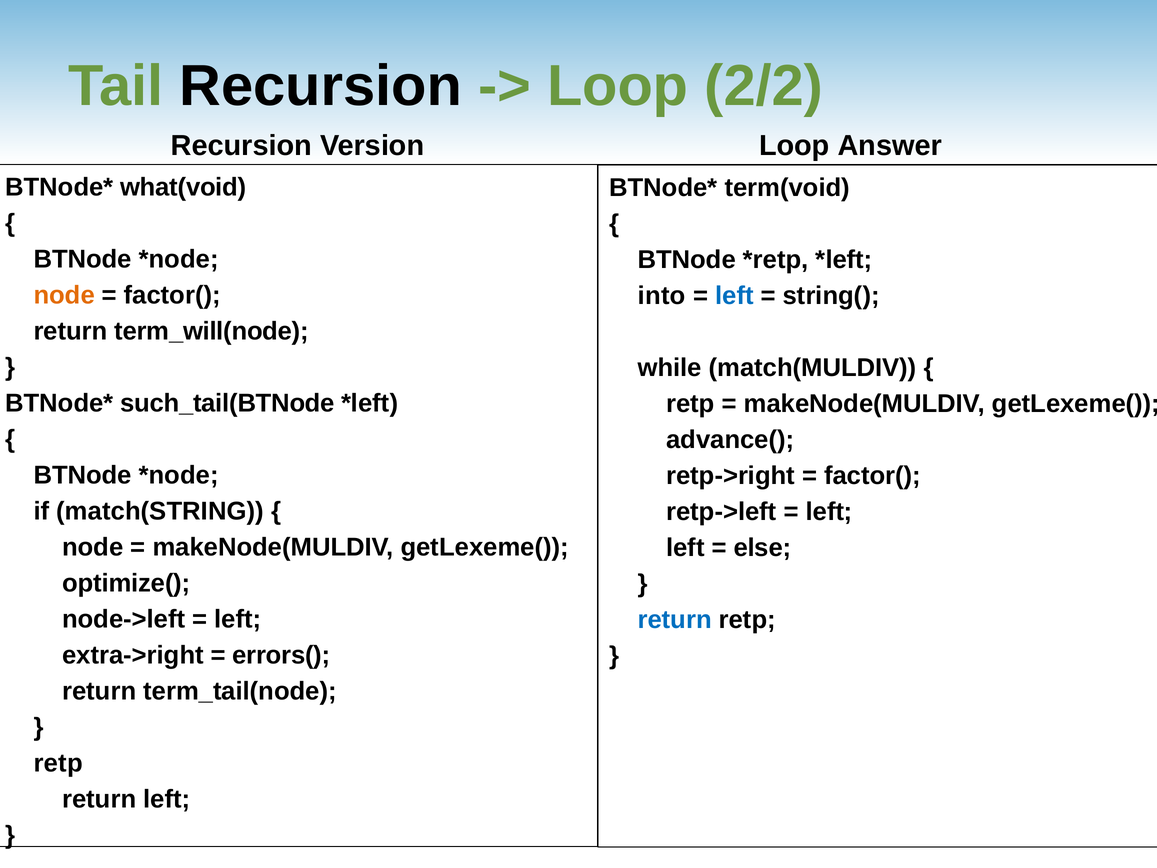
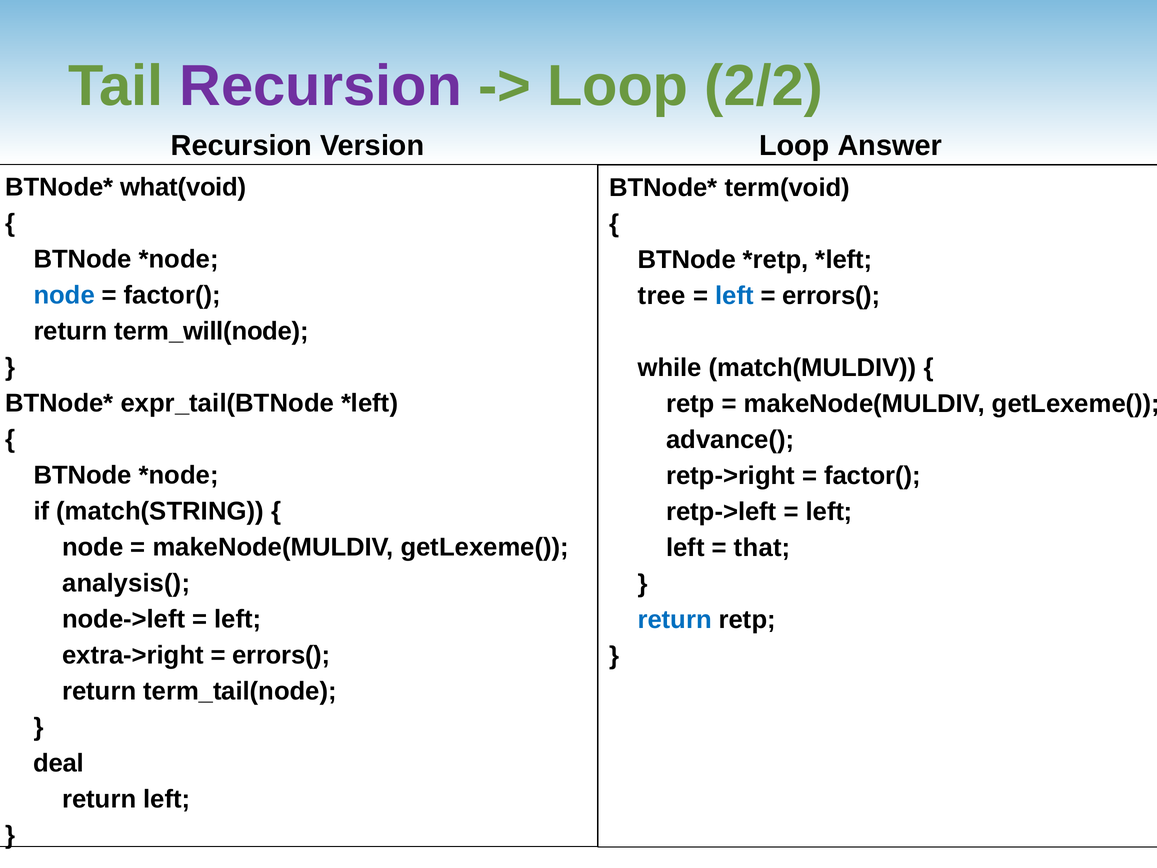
Recursion colour: black -> purple (321, 86)
node colour: orange -> blue (64, 295)
into: into -> tree (662, 296)
string(: string( -> errors( (831, 296)
such_tail(BTNode: such_tail(BTNode -> expr_tail(BTNode (227, 403)
else: else -> that (762, 548)
optimize(: optimize( -> analysis( (126, 583)
retp: retp -> deal (59, 763)
